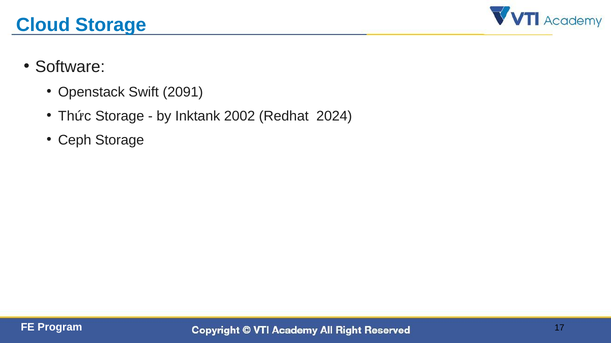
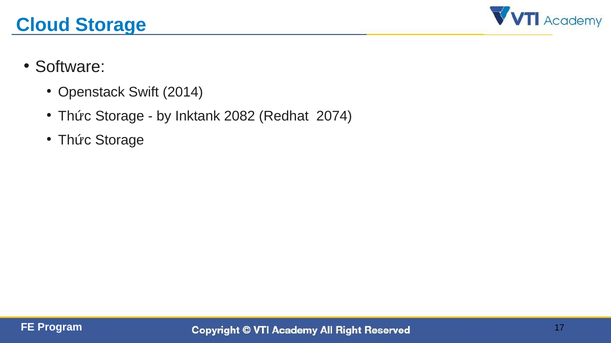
2091: 2091 -> 2014 (183, 92)
2002: 2002 -> 2082 (240, 116)
2024: 2024 -> 2074 (334, 116)
Ceph: Ceph -> Thức (75, 140)
